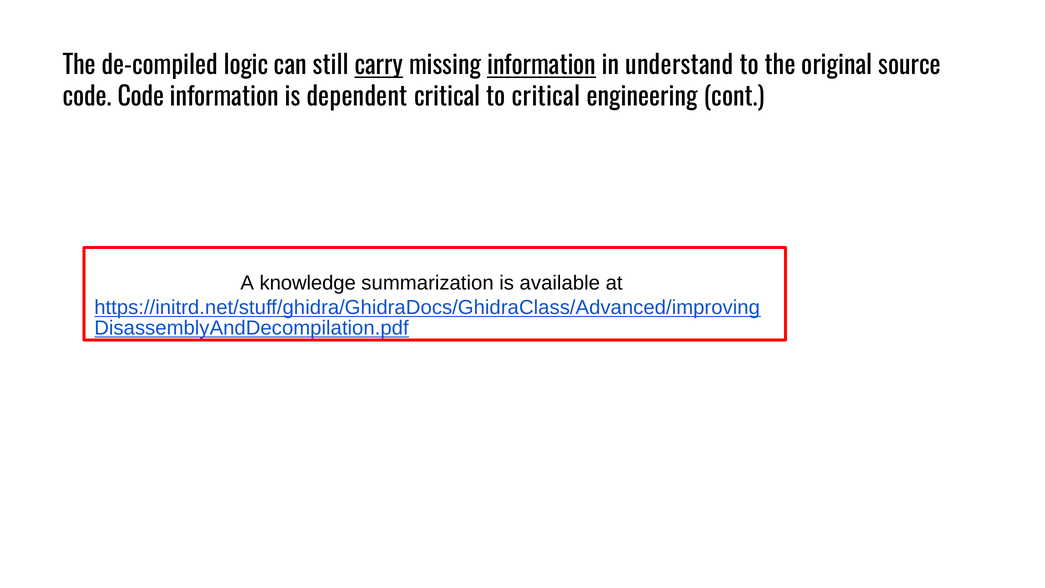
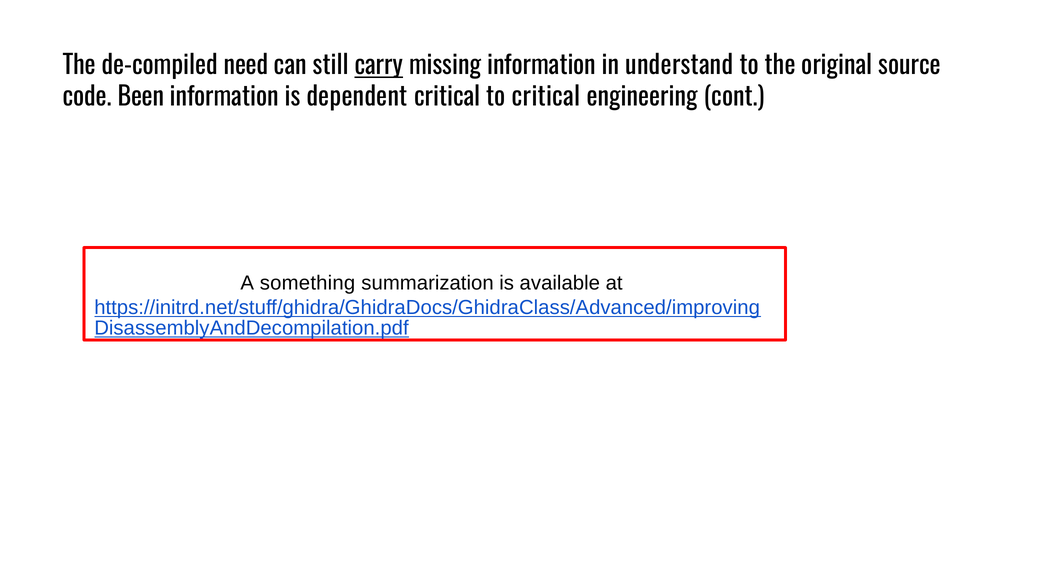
logic: logic -> need (246, 66)
information underline: present -> none (542, 66)
code Code: Code -> Been (141, 97)
knowledge: knowledge -> something (308, 283)
